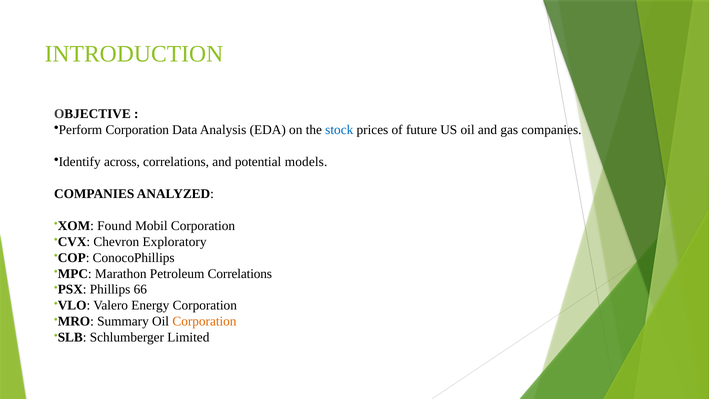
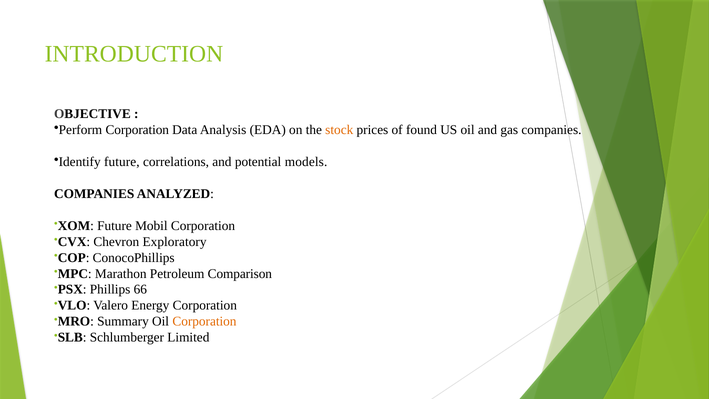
stock colour: blue -> orange (339, 130)
future: future -> found (421, 130)
Identify across: across -> future (122, 162)
XOM Found: Found -> Future (114, 226)
Petroleum Correlations: Correlations -> Comparison (240, 273)
